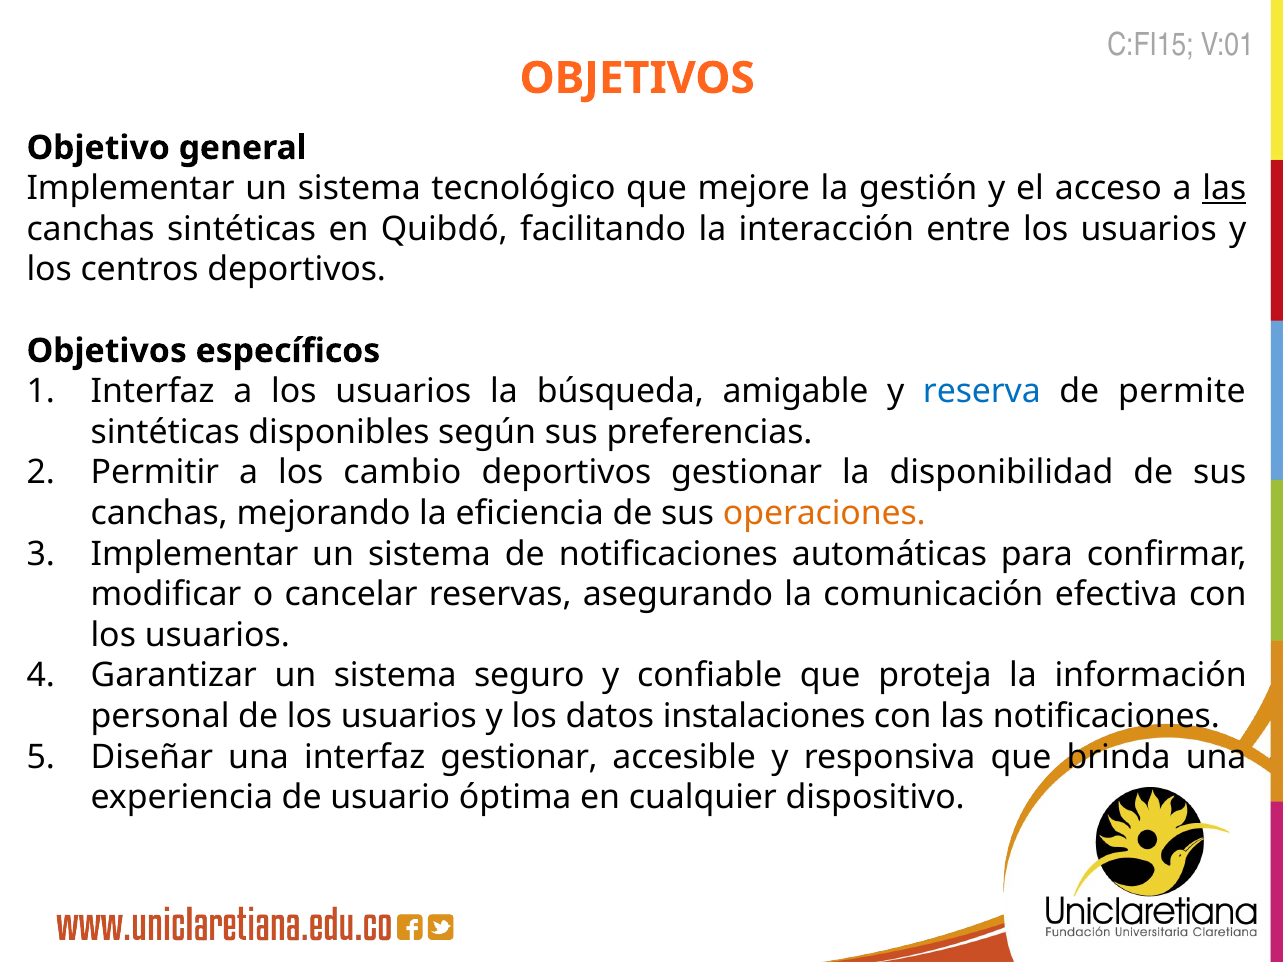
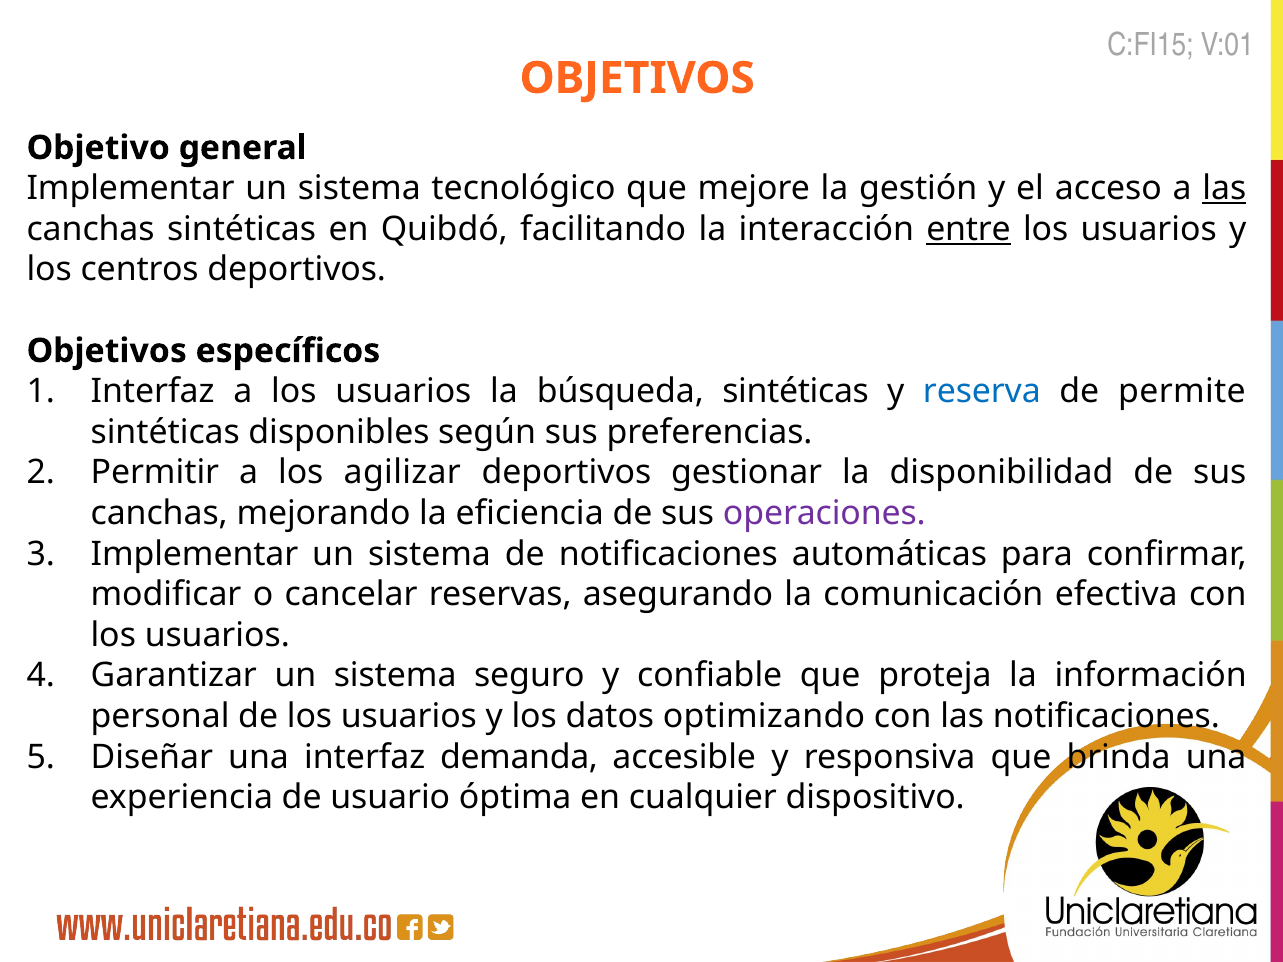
entre underline: none -> present (969, 229)
búsqueda amigable: amigable -> sintéticas (796, 392)
cambio: cambio -> agilizar (402, 473)
operaciones colour: orange -> purple (824, 513)
instalaciones: instalaciones -> optimizando (764, 716)
interfaz gestionar: gestionar -> demanda (519, 757)
